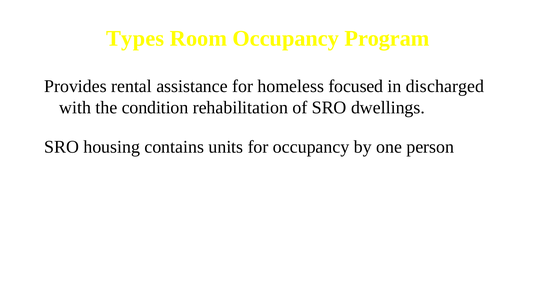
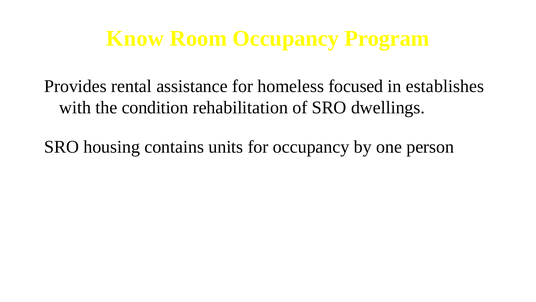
Types: Types -> Know (135, 38)
discharged: discharged -> establishes (445, 86)
